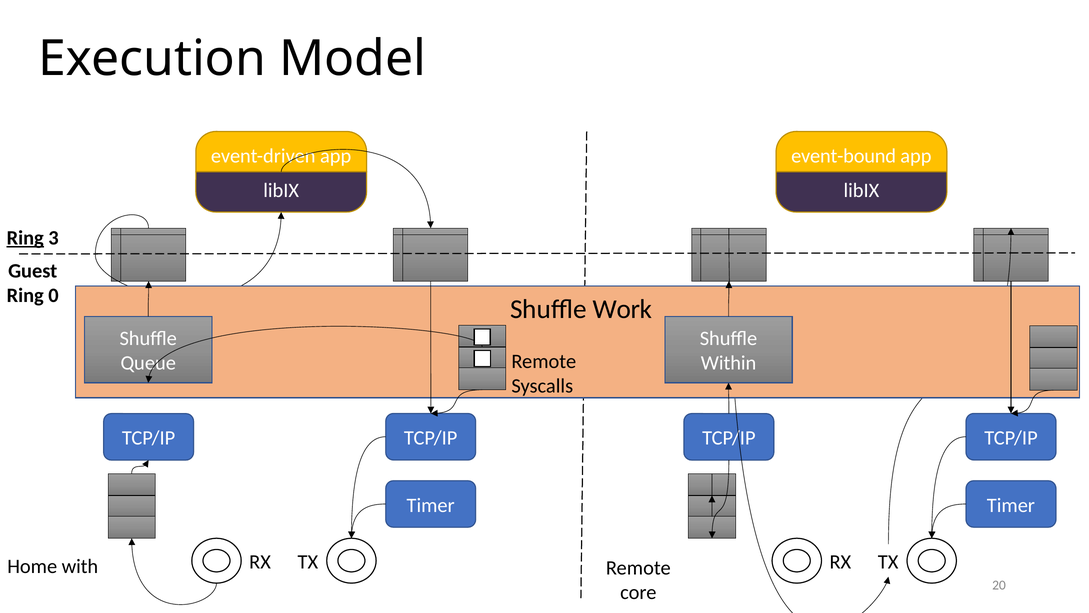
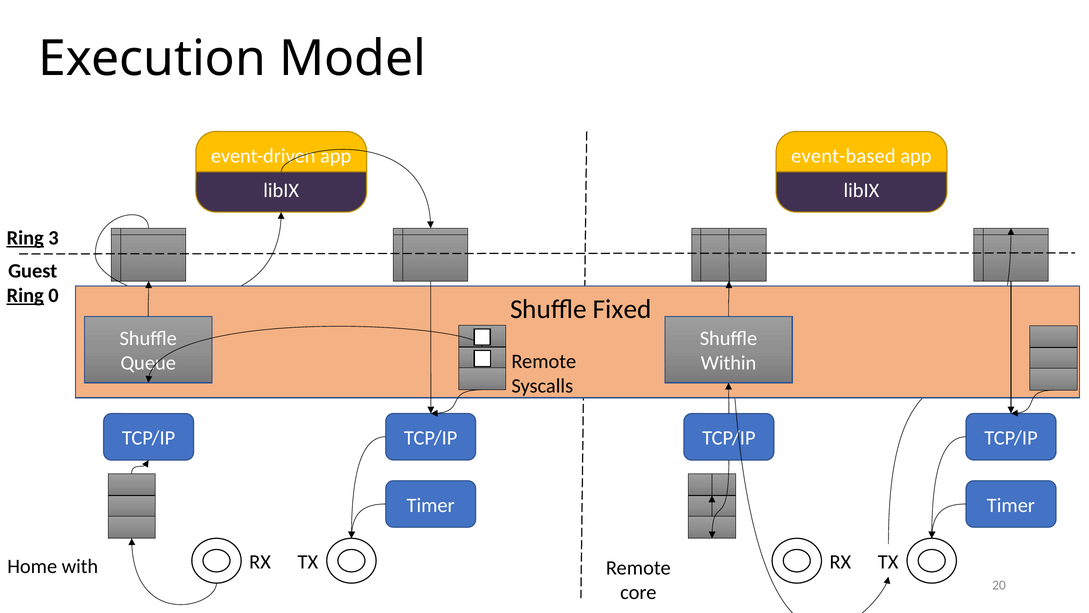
event-bound: event-bound -> event-based (843, 156)
Ring underline: none -> present (25, 295)
Work: Work -> Fixed (622, 309)
